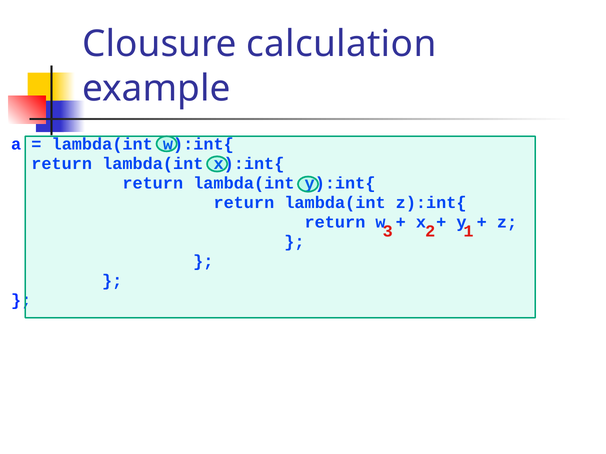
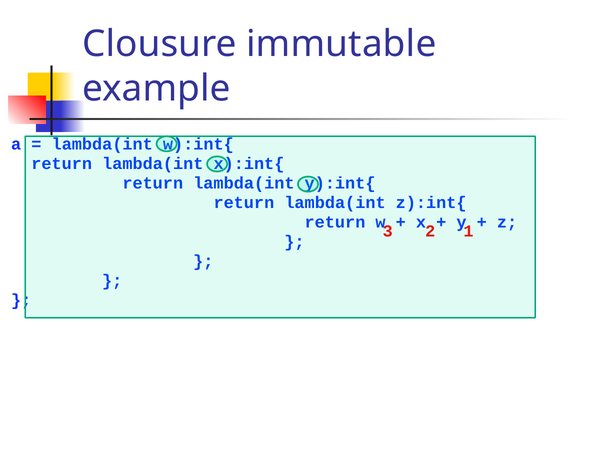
calculation: calculation -> immutable (341, 44)
